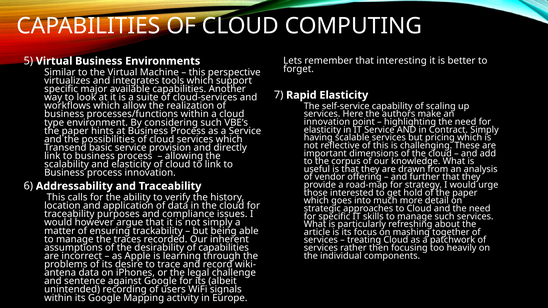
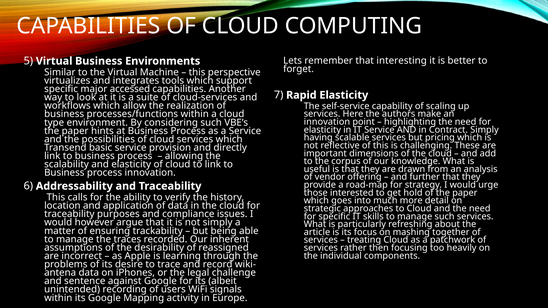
available: available -> accessed (130, 89)
of capabilities: capabilities -> reassigned (224, 248)
